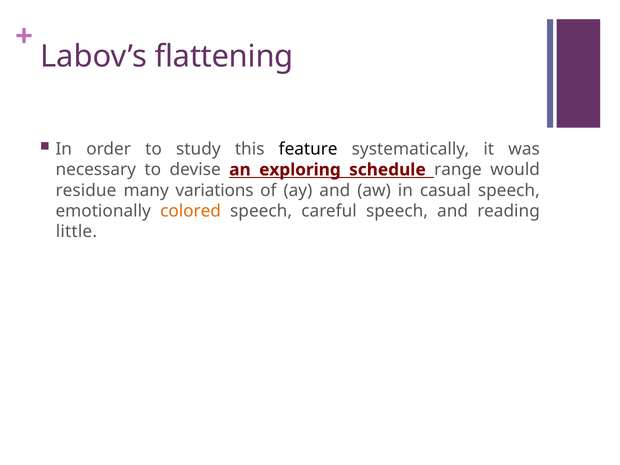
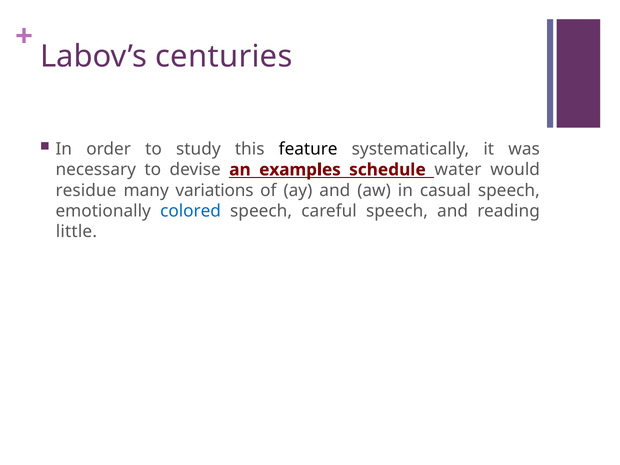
flattening: flattening -> centuries (224, 57)
exploring: exploring -> examples (300, 170)
range: range -> water (458, 170)
colored colour: orange -> blue (191, 211)
